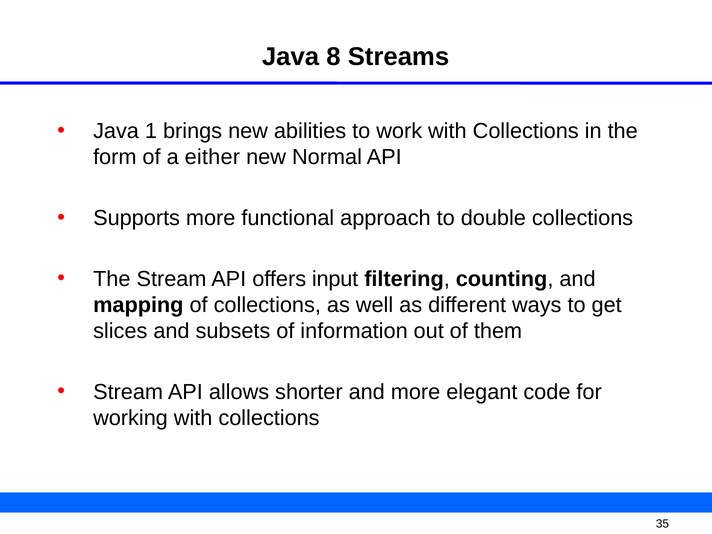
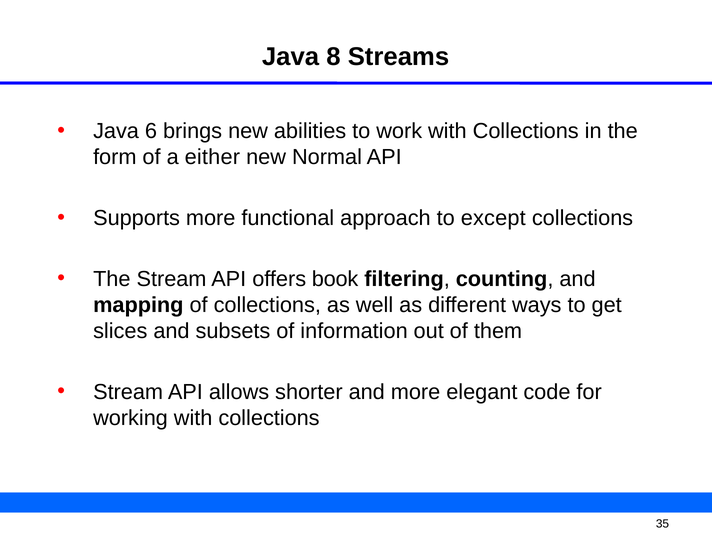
1: 1 -> 6 (151, 131)
double: double -> except (493, 218)
input: input -> book (335, 279)
